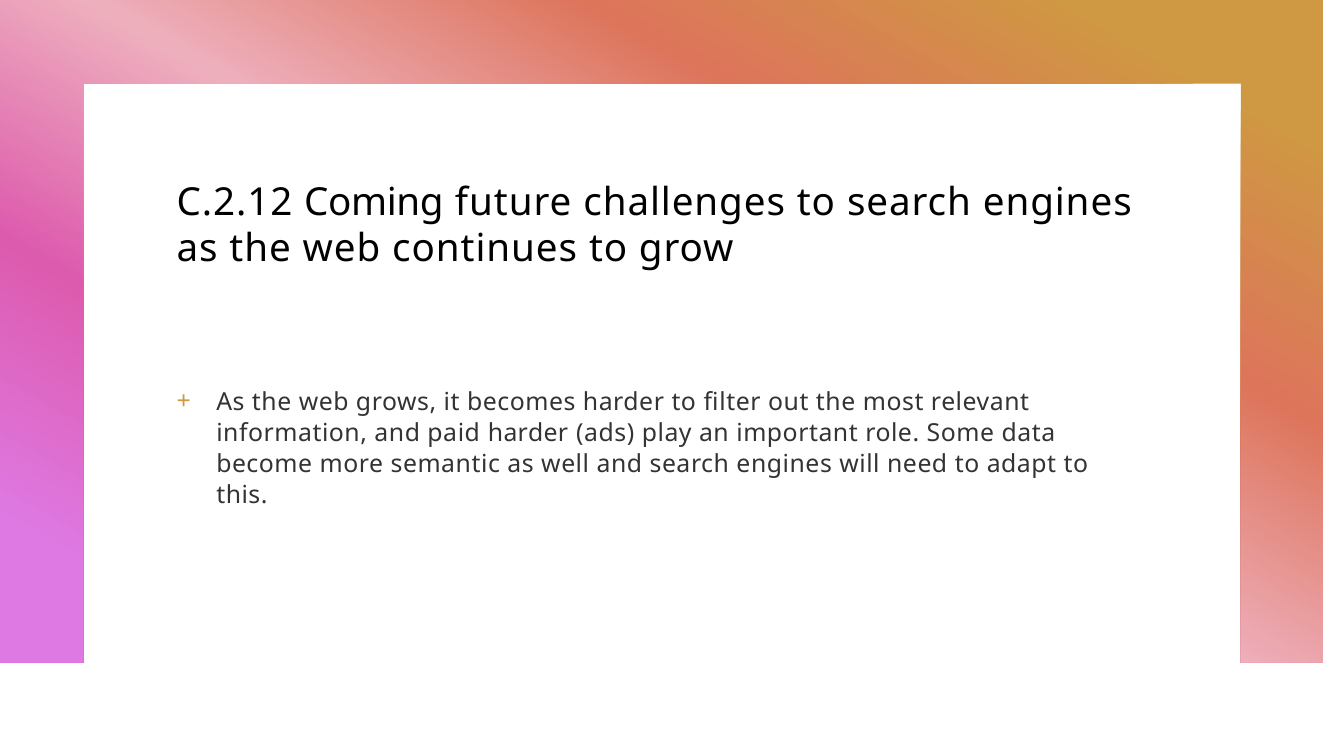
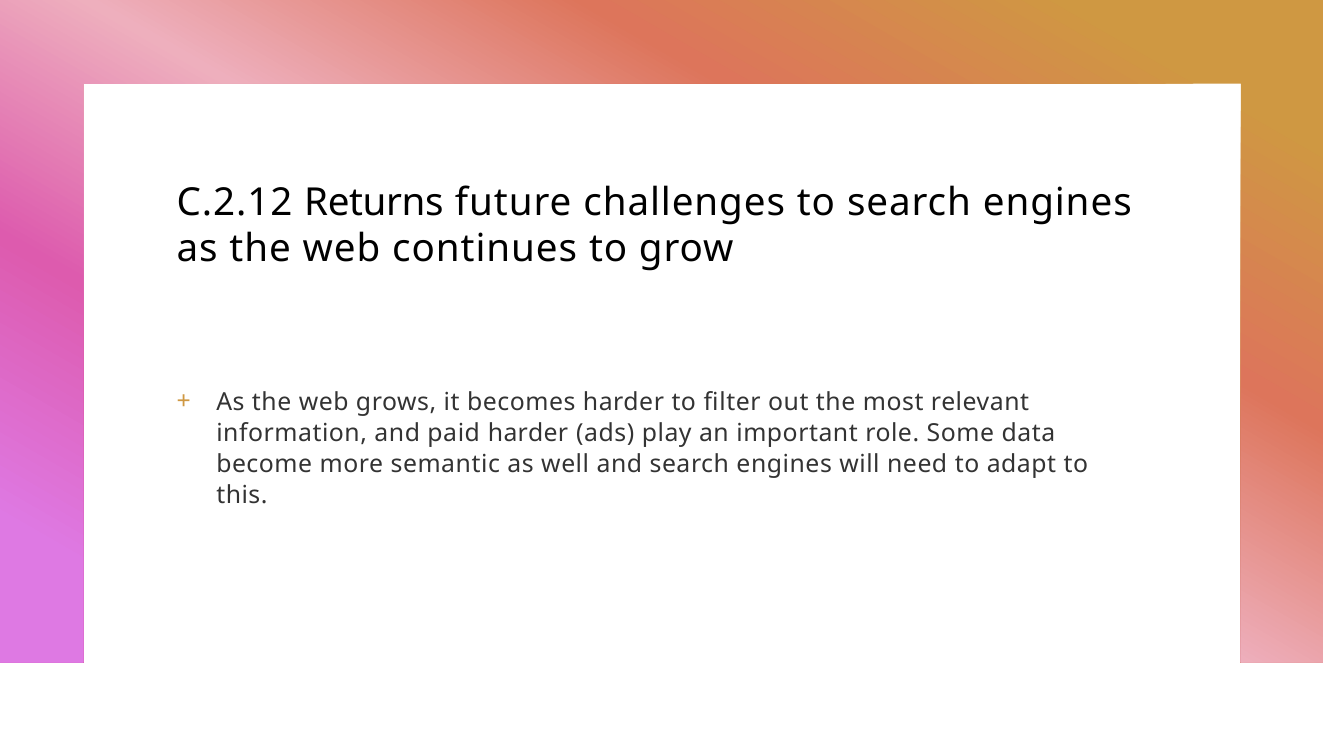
Coming: Coming -> Returns (374, 202)
